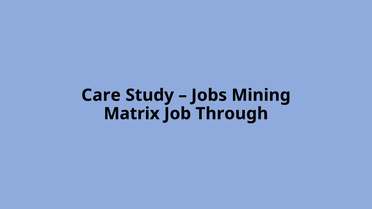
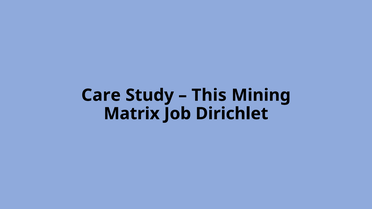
Jobs: Jobs -> This (209, 95)
Through: Through -> Dirichlet (232, 114)
